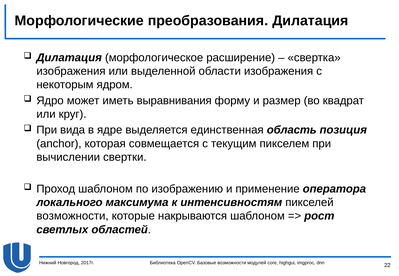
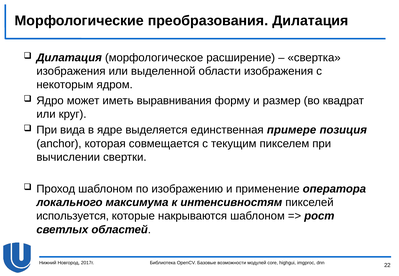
область: область -> примере (292, 130)
возможности: возможности -> используется (73, 216)
